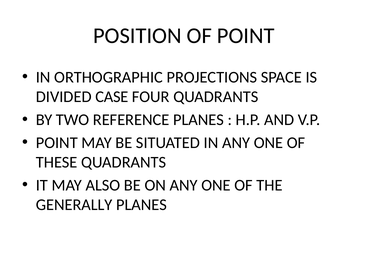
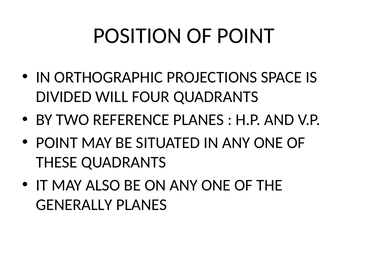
CASE: CASE -> WILL (112, 97)
